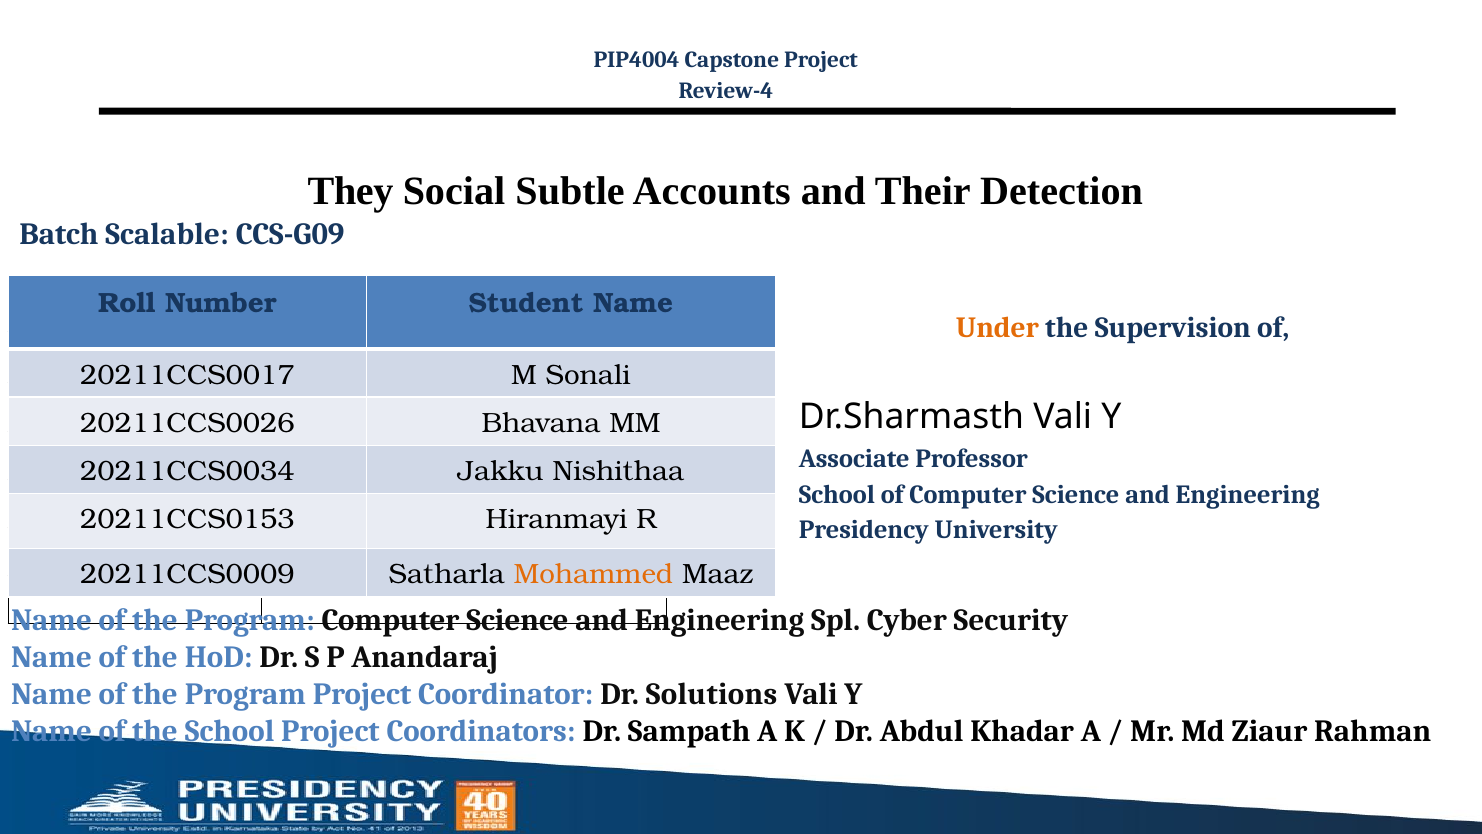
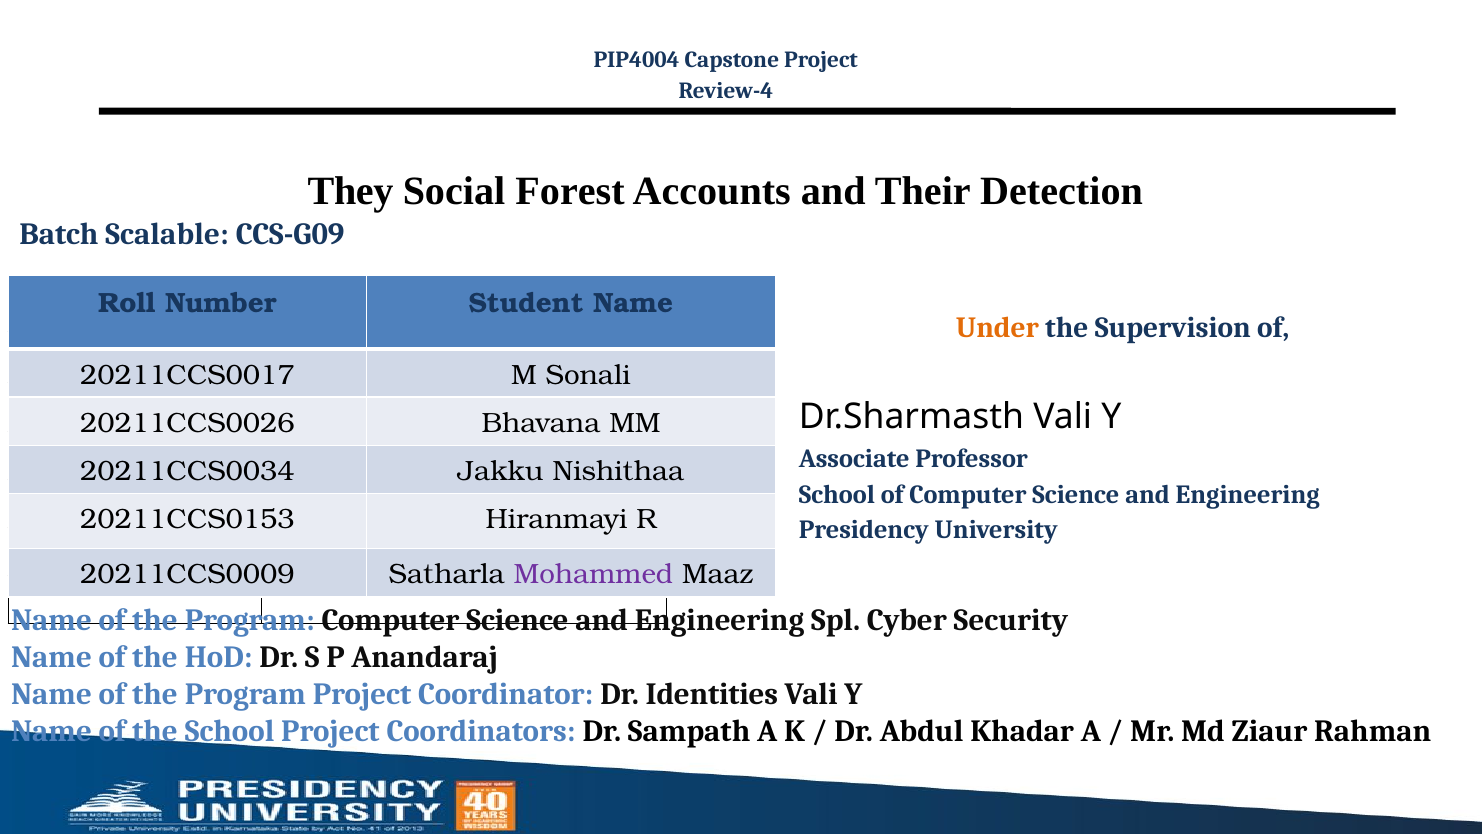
Subtle: Subtle -> Forest (570, 191)
Mohammed colour: orange -> purple (593, 574)
Solutions: Solutions -> Identities (712, 694)
